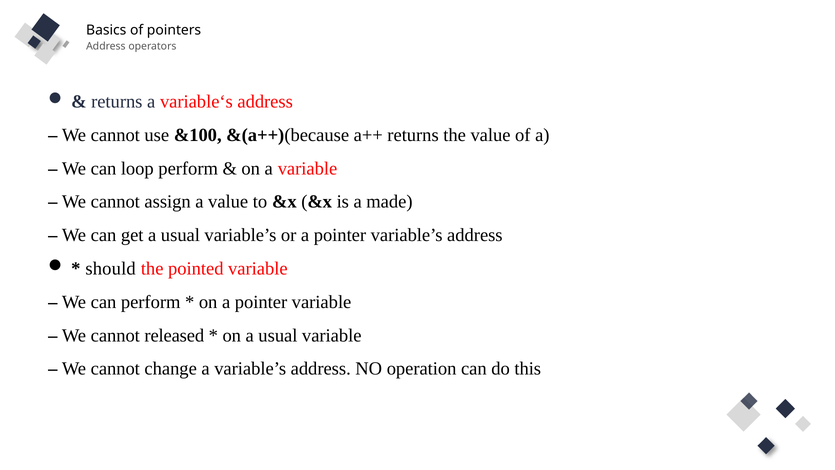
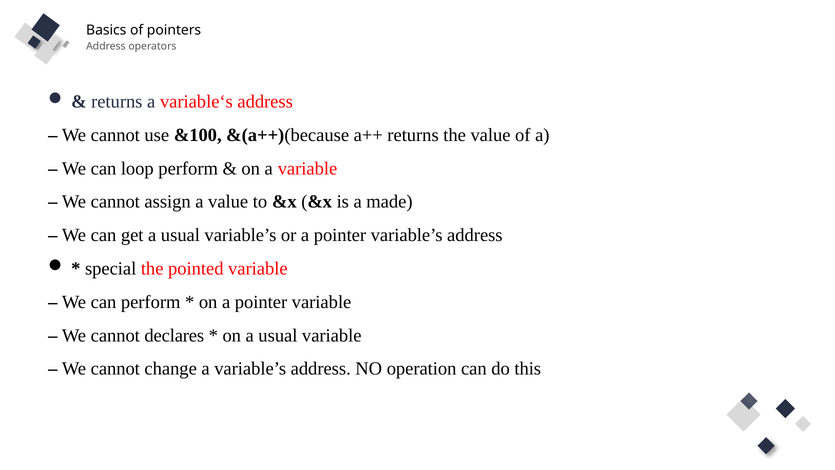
should: should -> special (111, 268)
released: released -> declares (174, 335)
